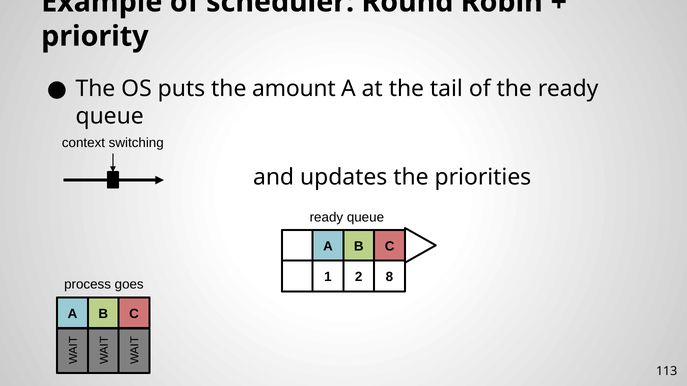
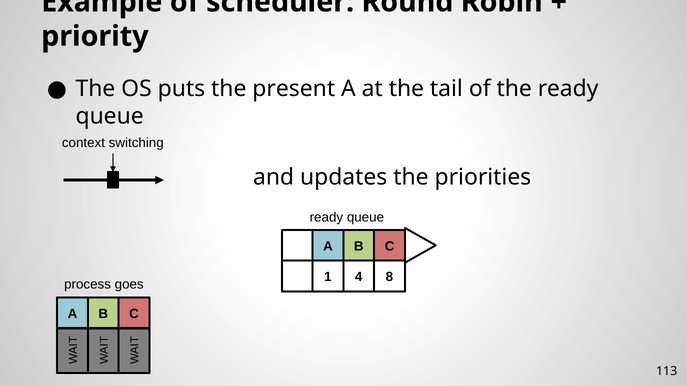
amount: amount -> present (294, 89)
2: 2 -> 4 (359, 277)
